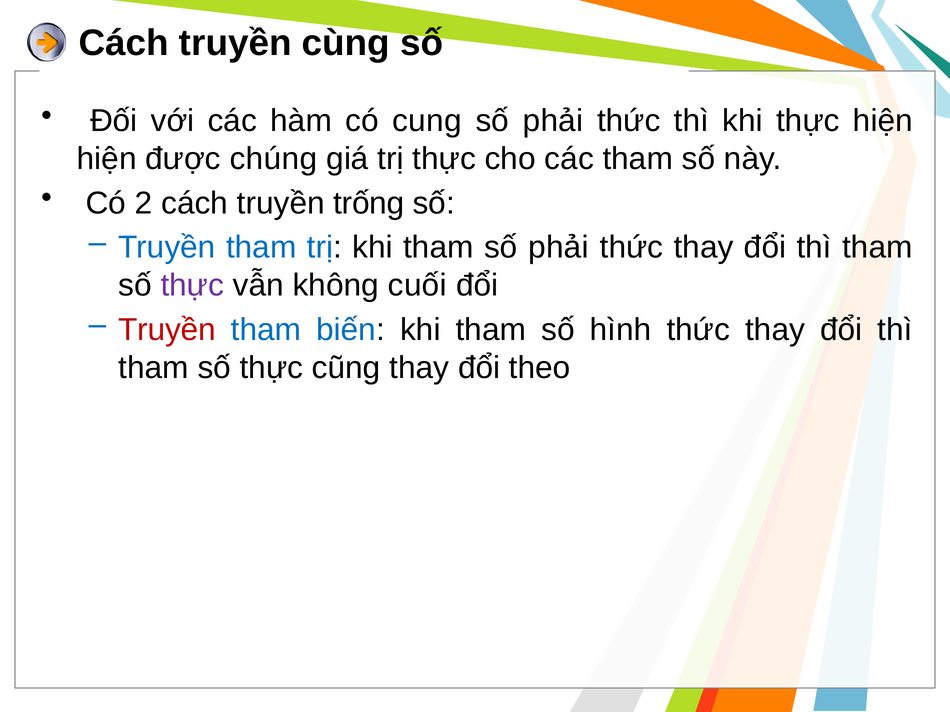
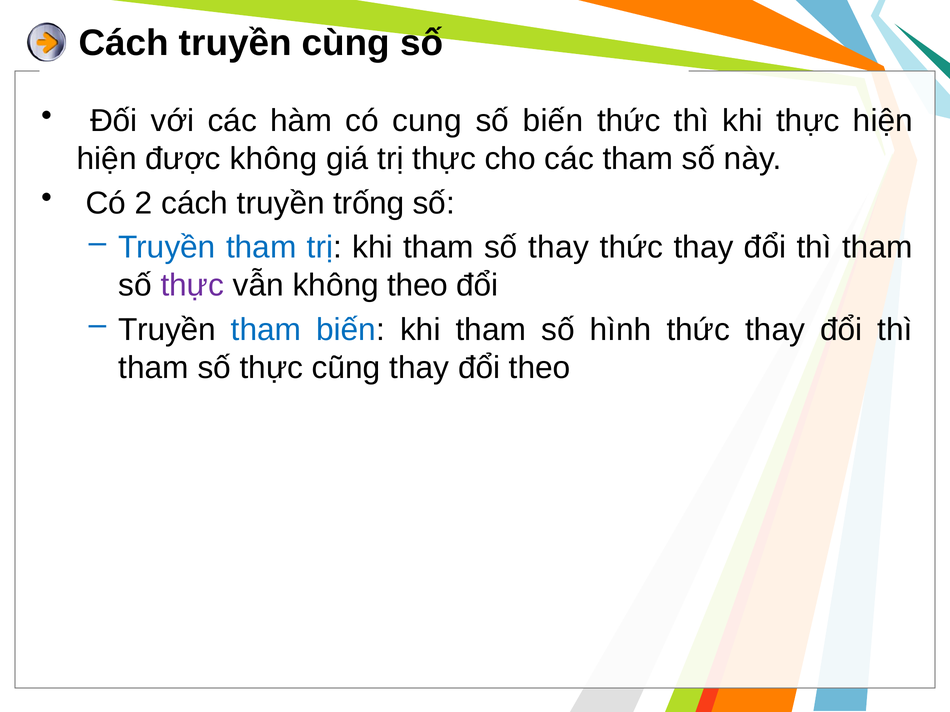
phải: phải -> biến (553, 121)
được chúng: chúng -> không (273, 159)
tham số phải: phải -> thay (559, 248)
không cuối: cuối -> theo (418, 286)
Truyền colour: red -> black (167, 330)
